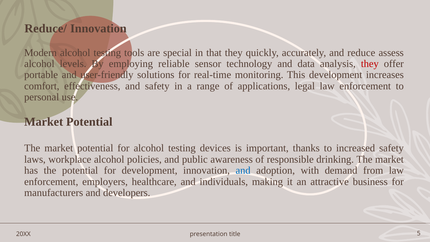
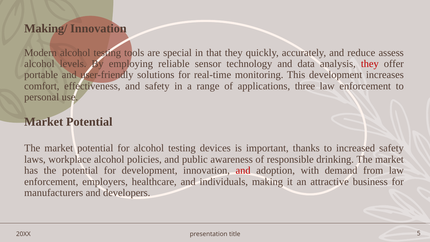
Reduce/: Reduce/ -> Making/ (46, 28)
legal: legal -> three (305, 86)
and colour: blue -> red (243, 170)
